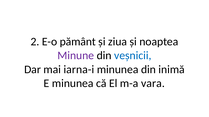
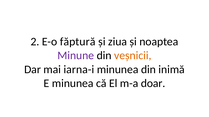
pământ: pământ -> făptură (78, 42)
veșnicii colour: blue -> orange (133, 56)
vara: vara -> doar (153, 84)
